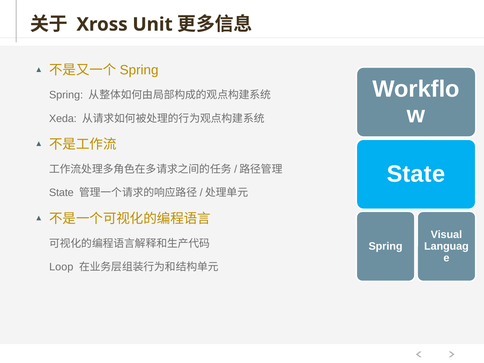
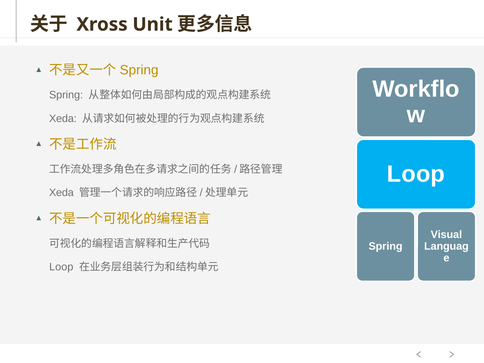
State: State -> Loop (416, 174)
State: State -> Xeda (61, 193)
